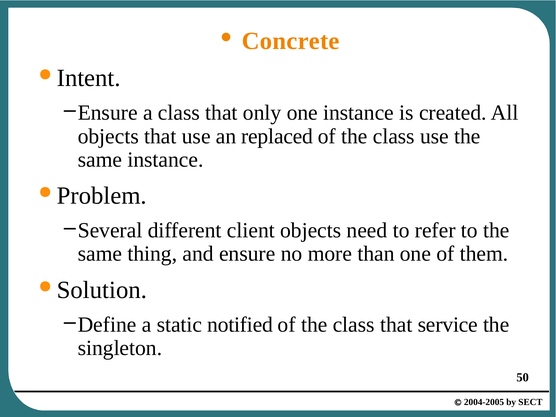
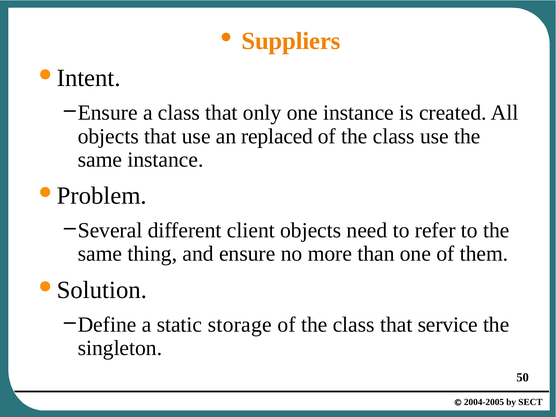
Concrete: Concrete -> Suppliers (291, 41)
notified: notified -> storage (240, 325)
